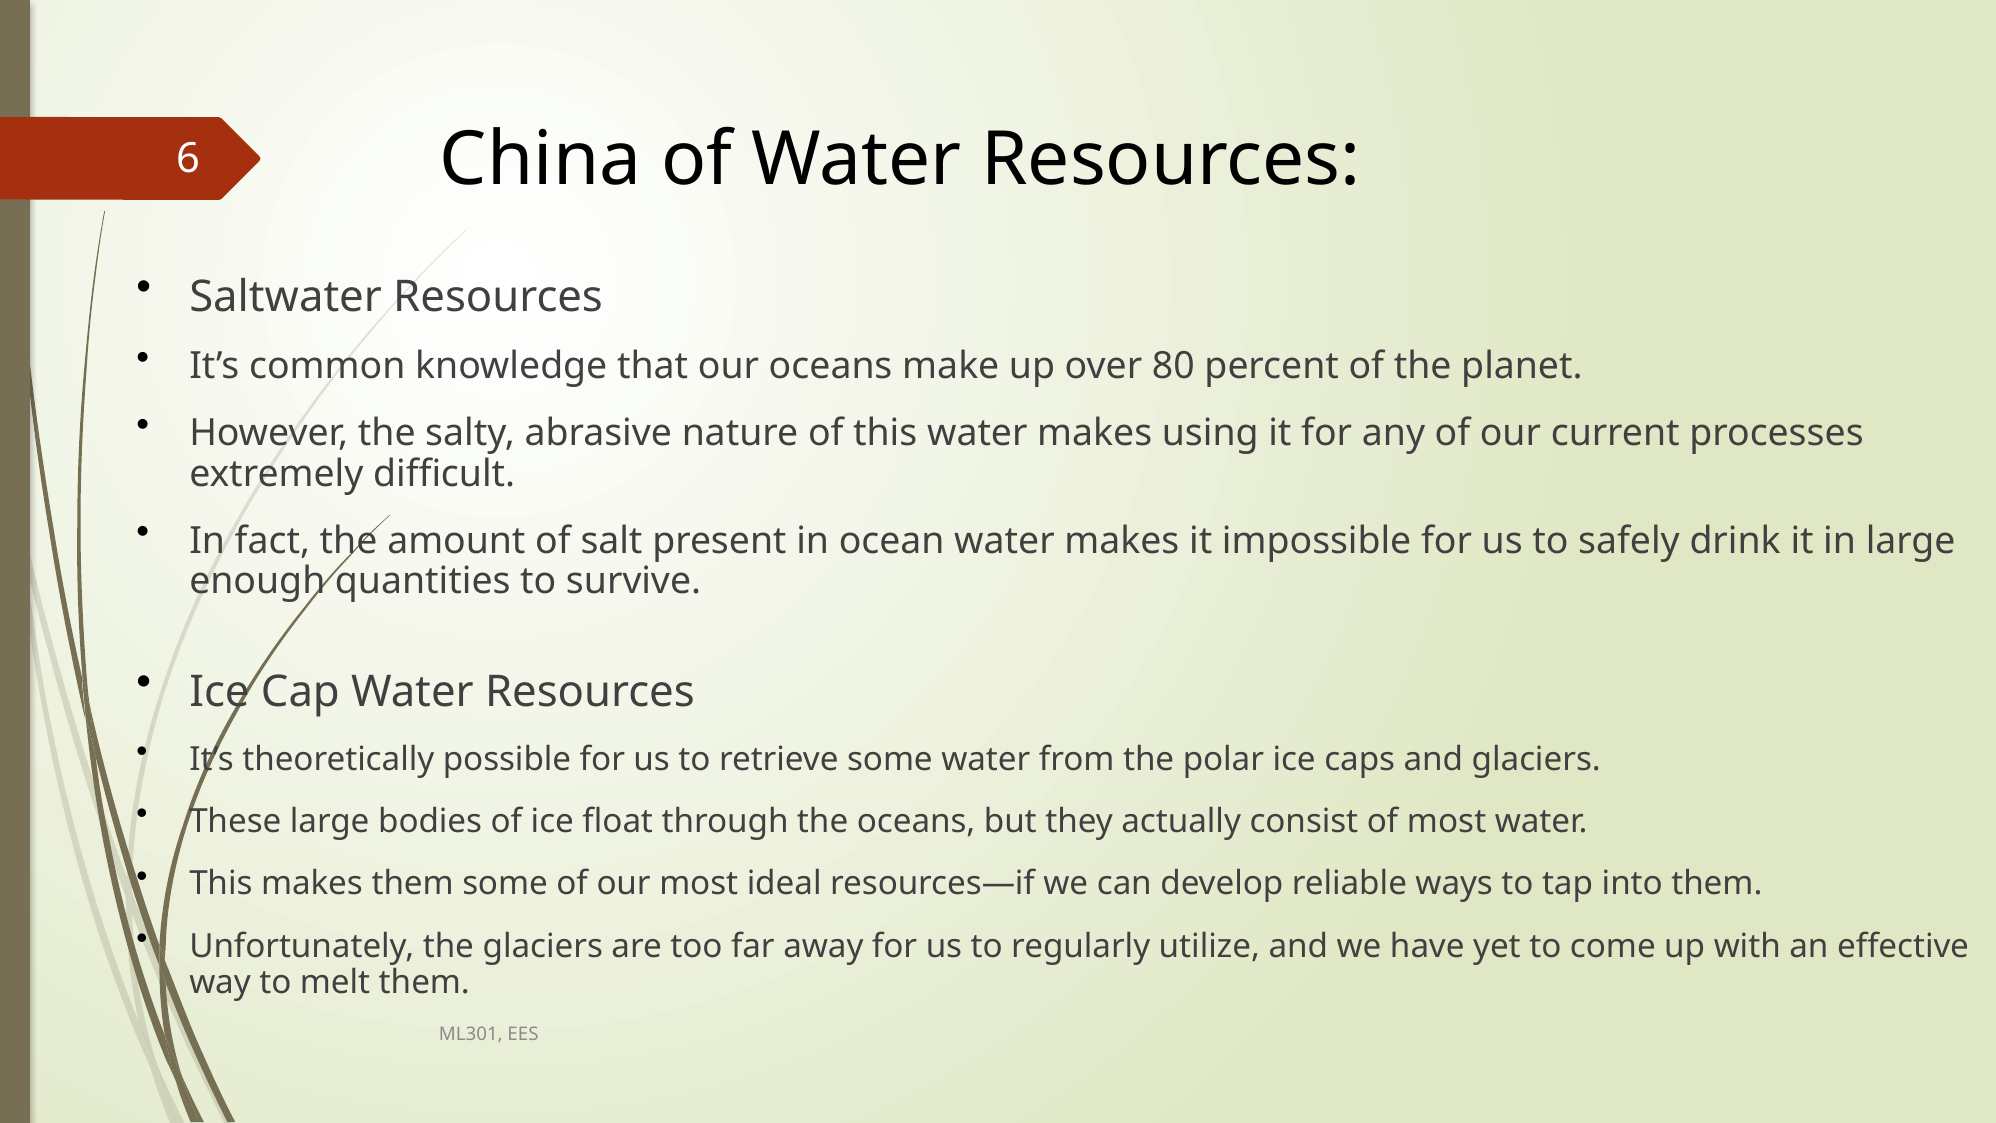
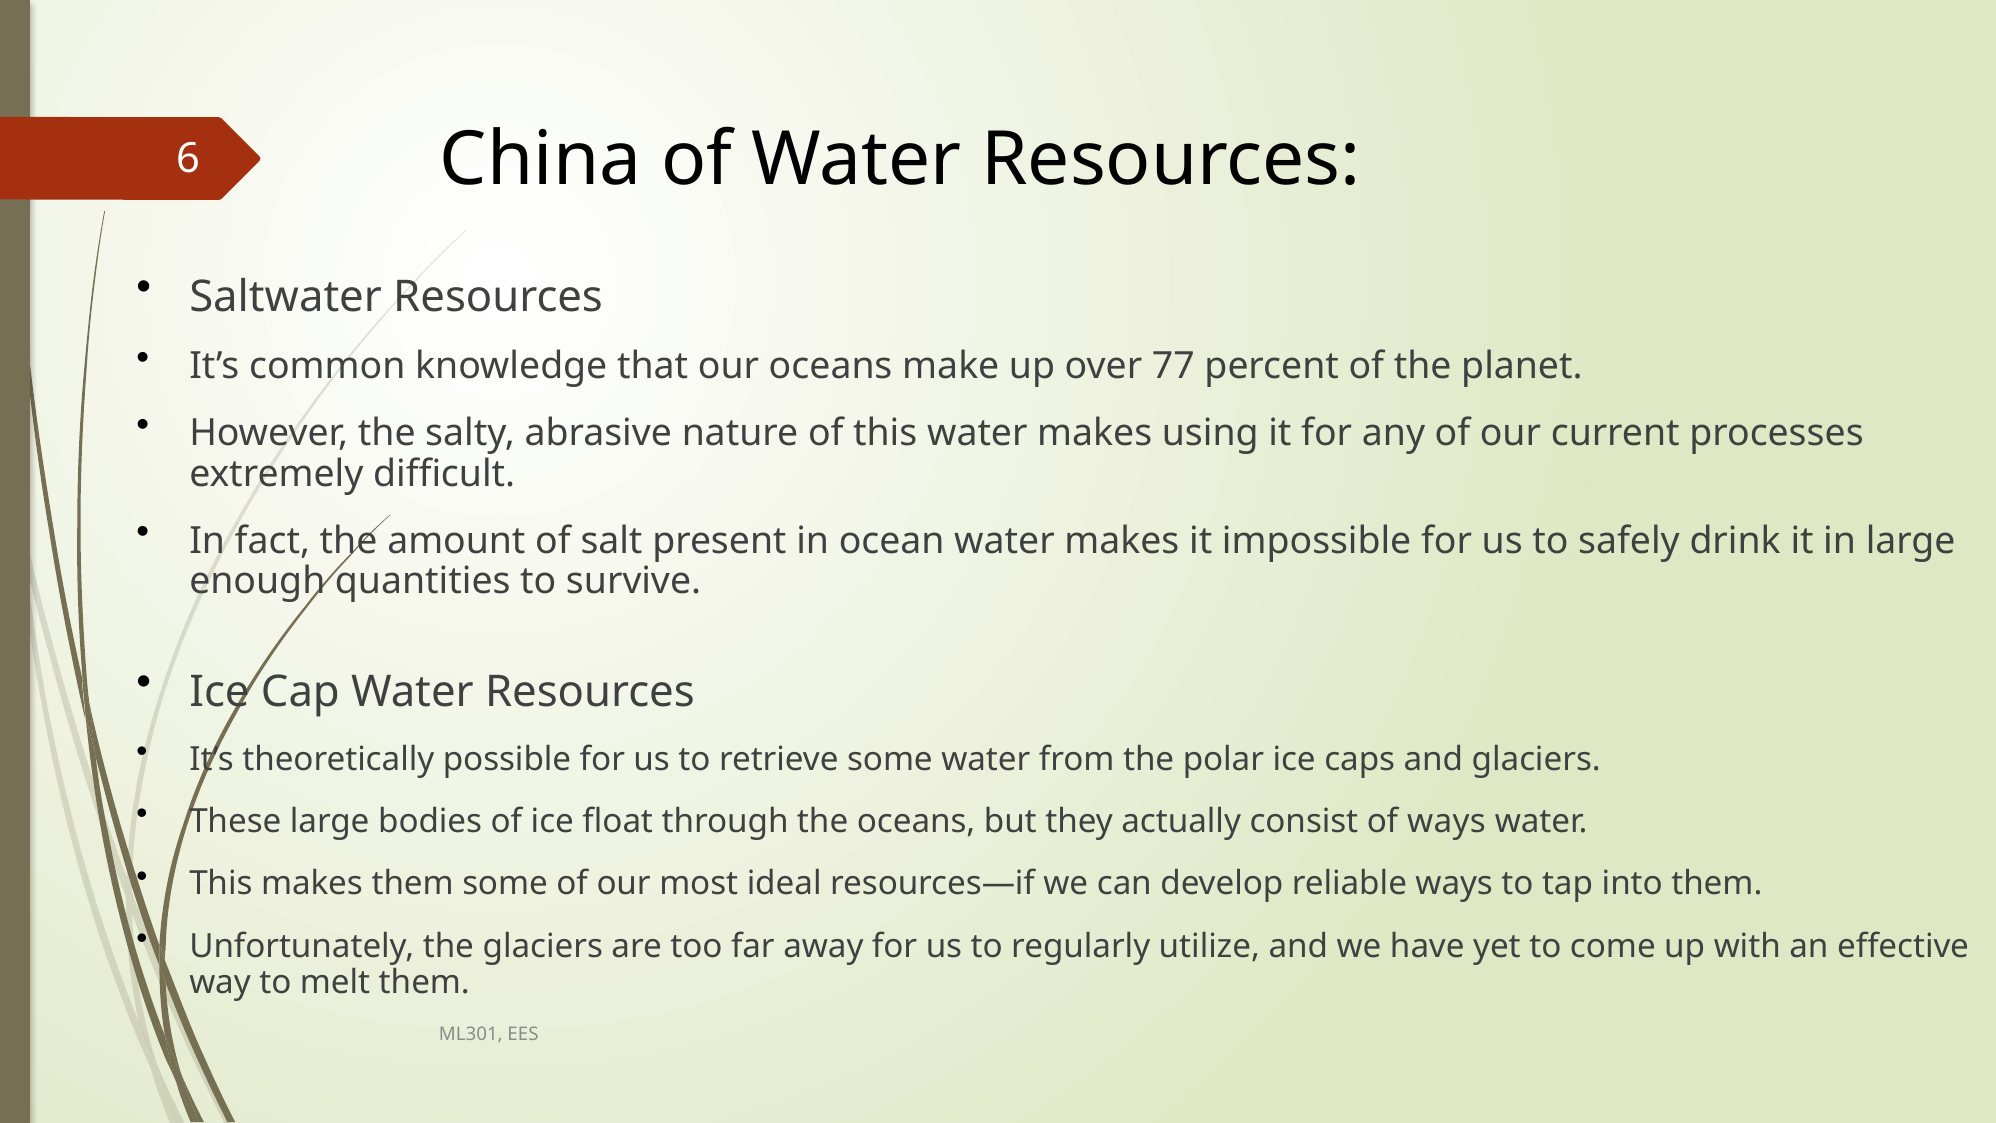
80: 80 -> 77 (1173, 366)
of most: most -> ways (1446, 821)
